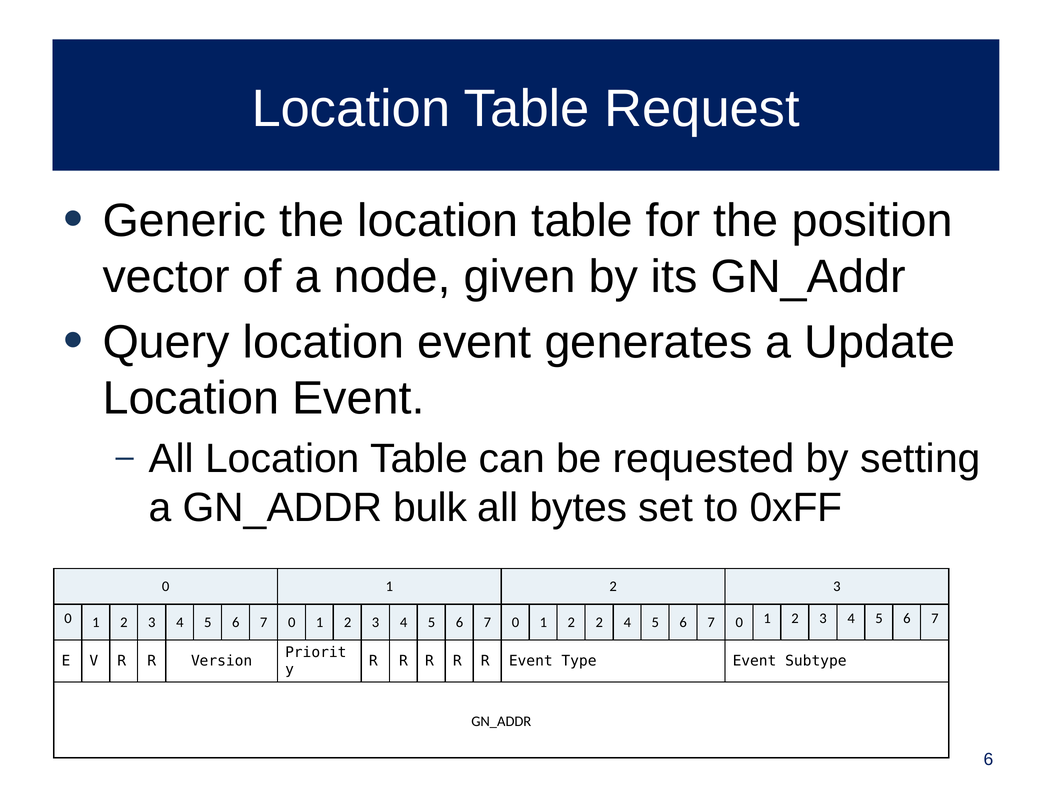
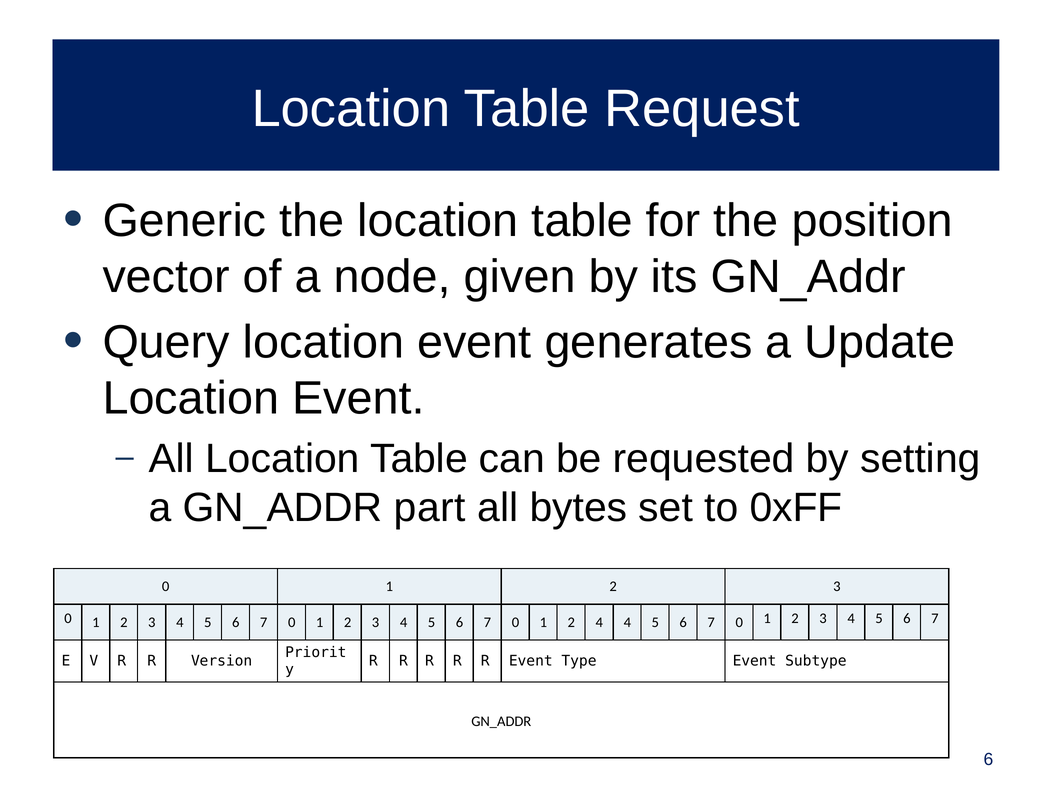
bulk: bulk -> part (430, 508)
2 2: 2 -> 4 (599, 622)
